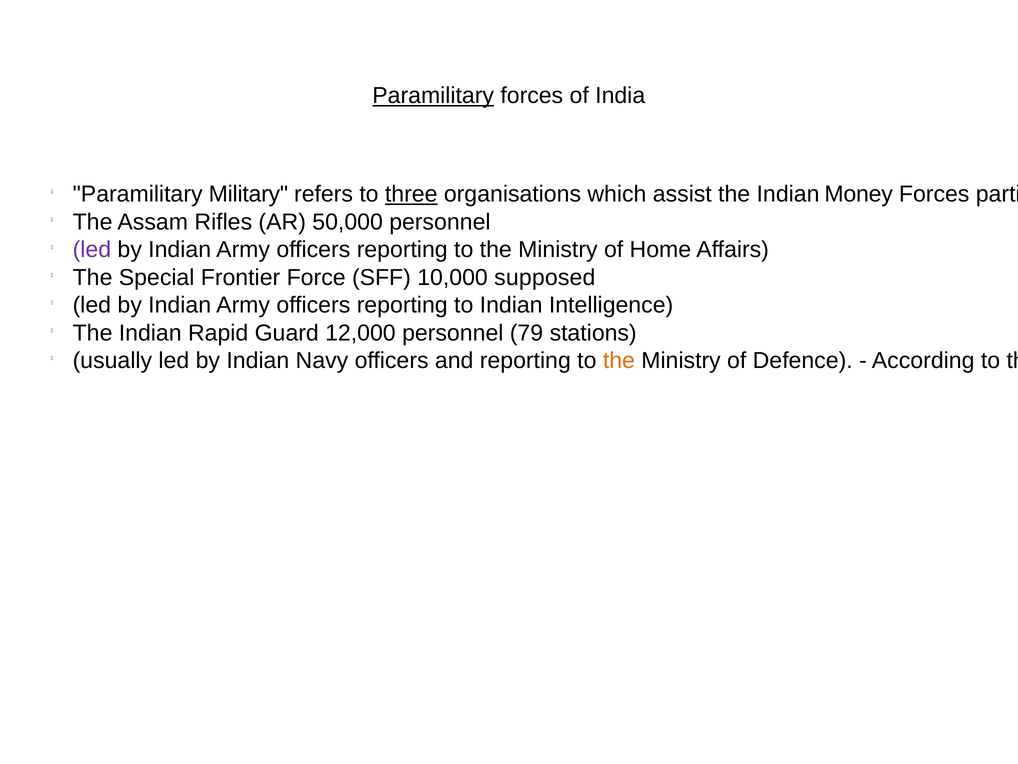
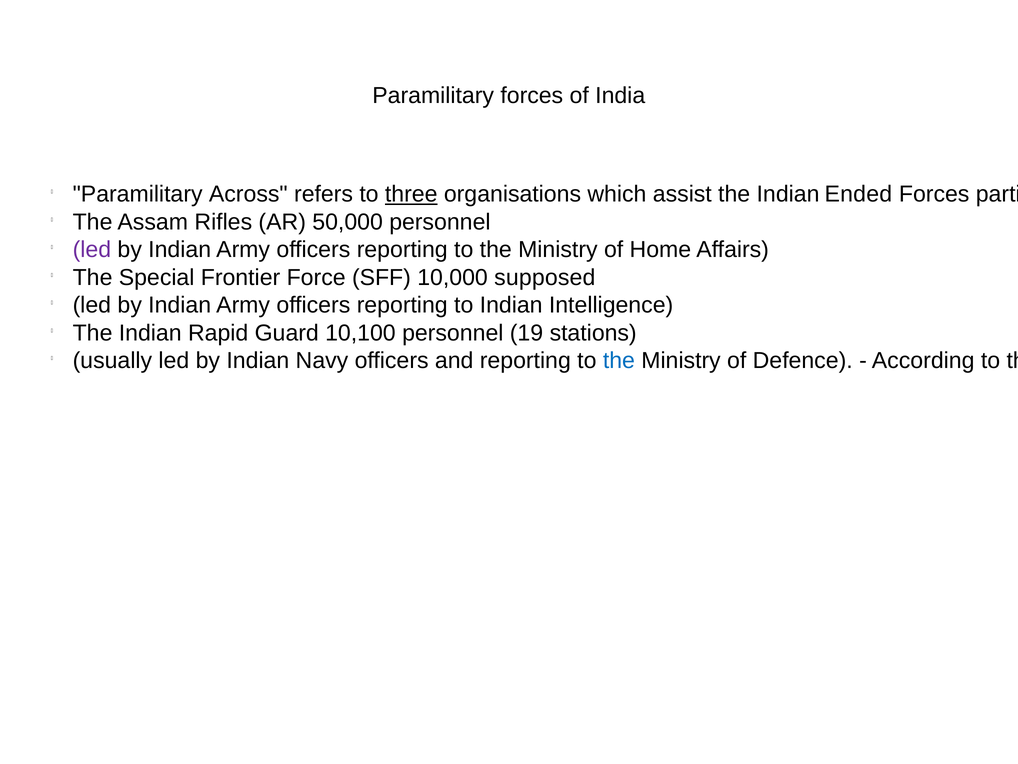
Paramilitary underline: present -> none (433, 96)
Military: Military -> Across (248, 194)
Money: Money -> Ended (858, 194)
12,000: 12,000 -> 10,100 (360, 333)
79: 79 -> 19 (526, 333)
the colour: orange -> blue (619, 360)
